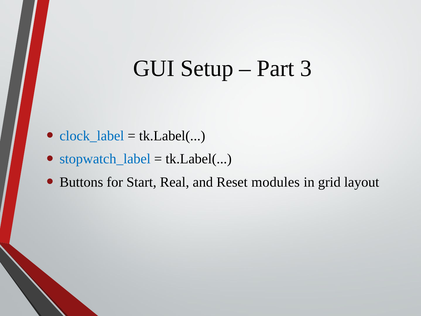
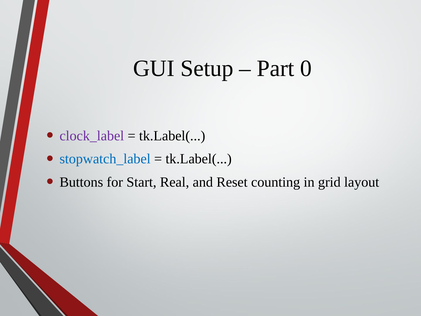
3: 3 -> 0 (306, 68)
clock_label colour: blue -> purple (92, 136)
modules: modules -> counting (276, 182)
